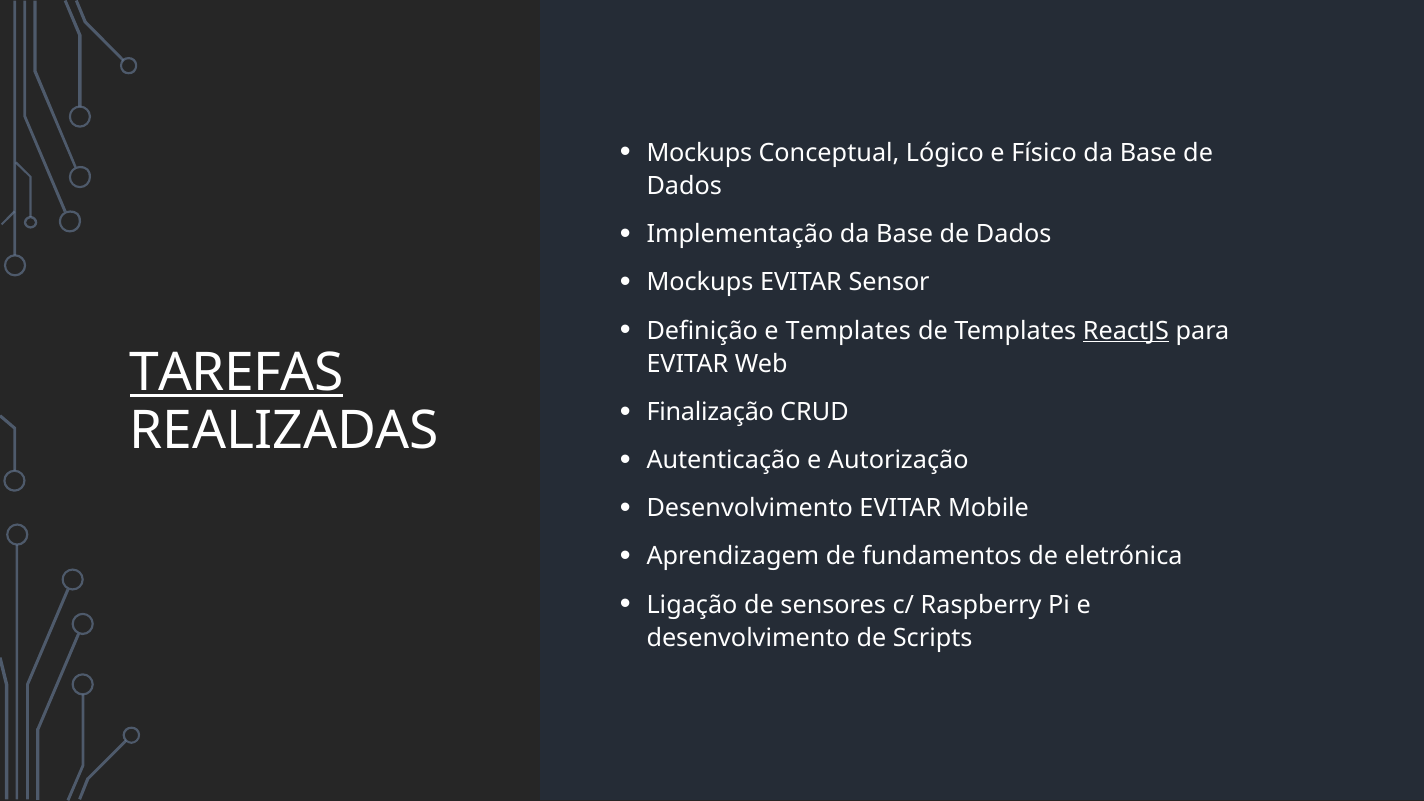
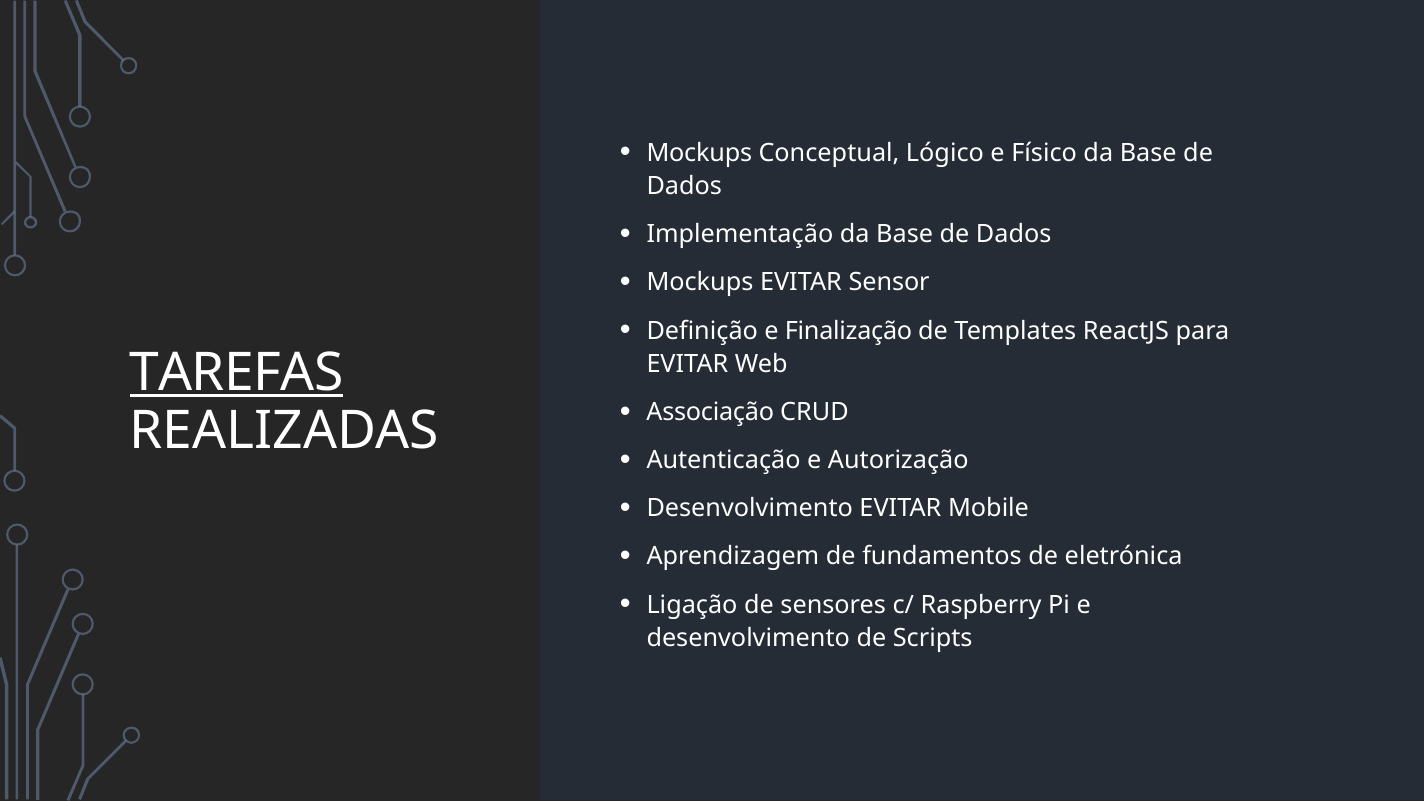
e Templates: Templates -> Finalização (849, 331)
ReactJS underline: present -> none (1126, 331)
Finalização: Finalização -> Associação (710, 412)
